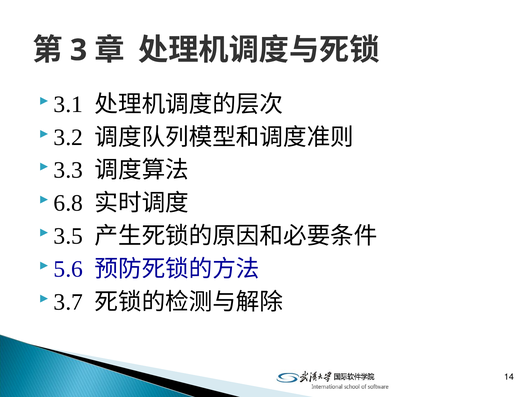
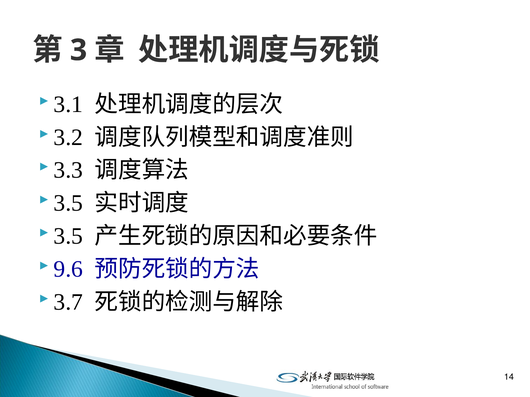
6.8: 6.8 -> 3.5 (68, 203)
5.6: 5.6 -> 9.6 (68, 269)
